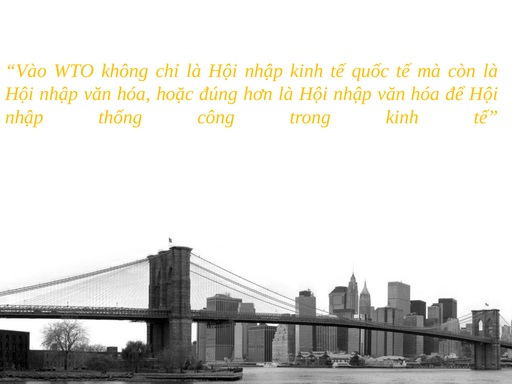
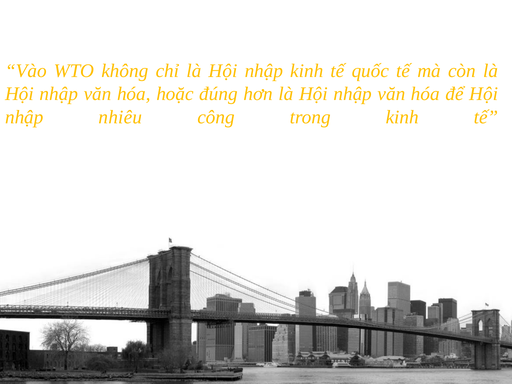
thống: thống -> nhiêu (120, 117)
